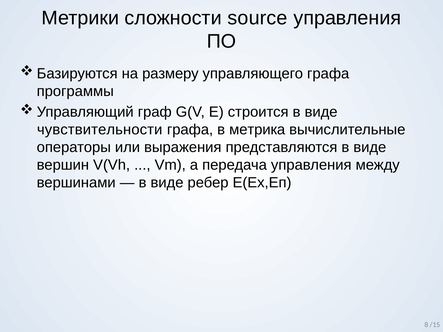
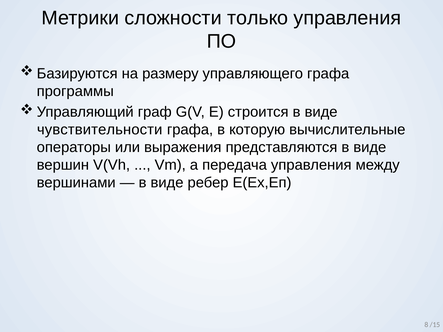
source: source -> только (258, 18)
метрика: метрика -> которую (257, 130)
